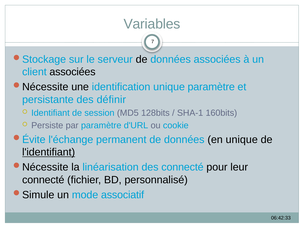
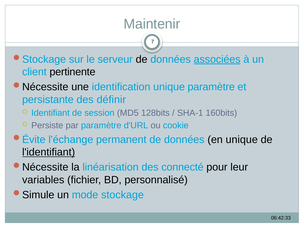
Variables: Variables -> Maintenir (152, 24)
associées underline: none -> present (217, 59)
client associées: associées -> pertinente (72, 72)
connecté: connecté -> variables (43, 180)
associatif: associatif -> stockage (122, 195)
